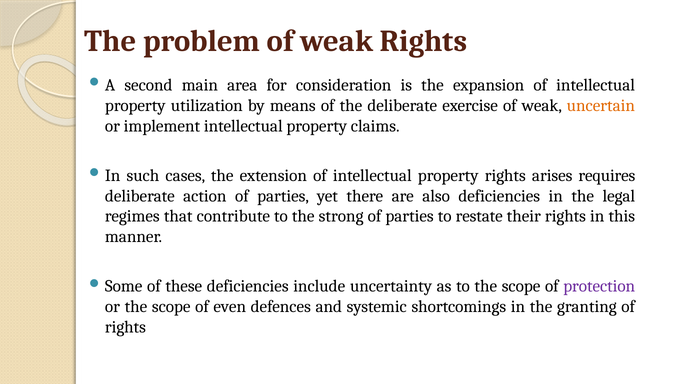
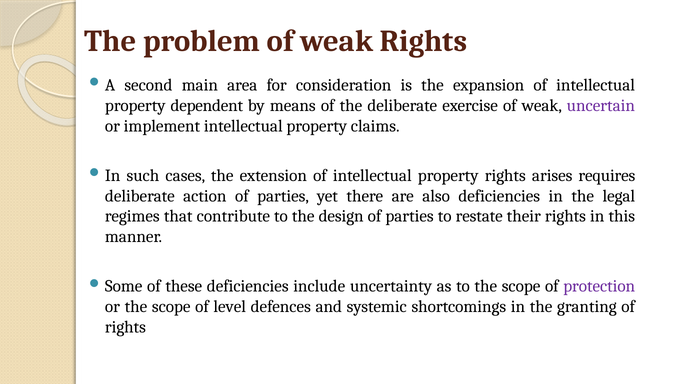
utilization: utilization -> dependent (207, 106)
uncertain colour: orange -> purple (601, 106)
strong: strong -> design (341, 217)
even: even -> level (230, 307)
